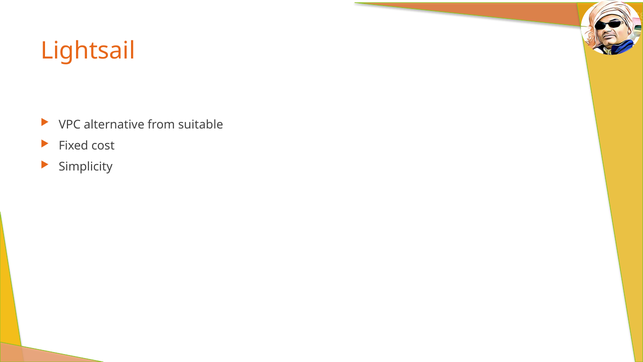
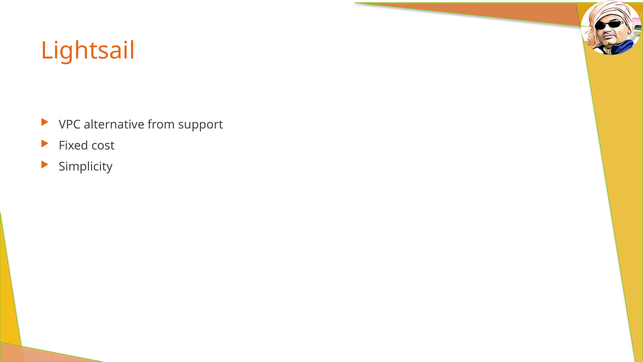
suitable: suitable -> support (201, 124)
